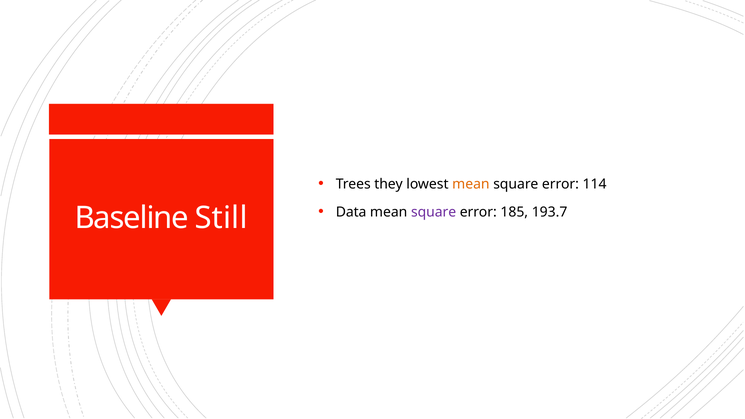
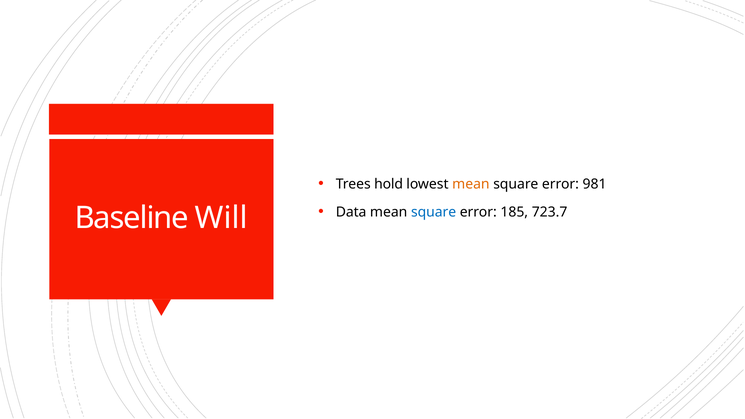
they: they -> hold (389, 184)
114: 114 -> 981 (595, 184)
square colour: purple -> blue (434, 212)
193.7: 193.7 -> 723.7 (550, 212)
Still: Still -> Will (221, 218)
